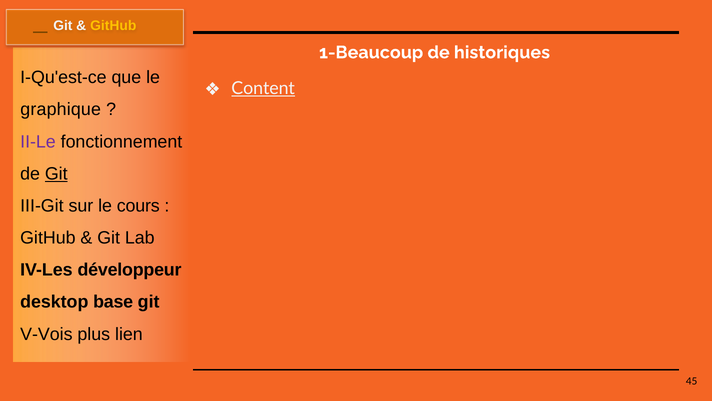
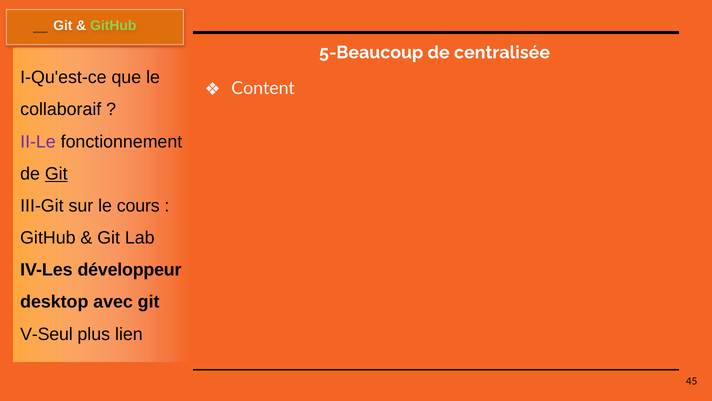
GitHub colour: yellow -> light green (113, 26)
1-Beaucoup: 1-Beaucoup -> 5-Beaucoup (371, 52)
historiques: historiques -> centralisée (502, 52)
Content underline: present -> none (263, 88)
graphique: graphique -> collaboraif (61, 109)
base: base -> avec (113, 302)
V-Vois: V-Vois -> V-Seul (46, 334)
